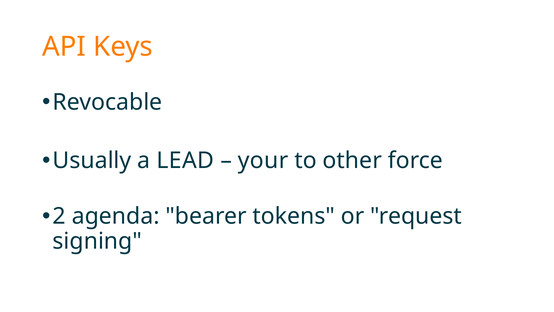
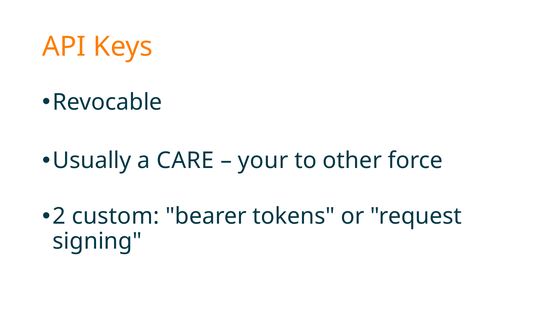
LEAD: LEAD -> CARE (185, 160)
agenda: agenda -> custom (116, 216)
